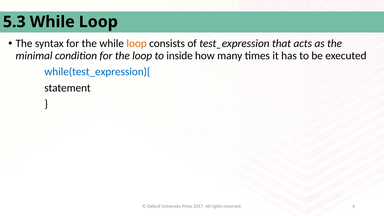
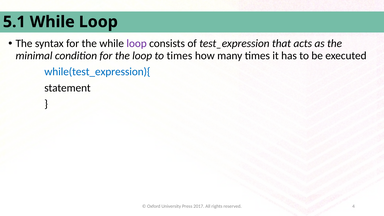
5.3: 5.3 -> 5.1 (14, 22)
loop colour: orange -> purple (137, 44)
to inside: inside -> times (179, 56)
